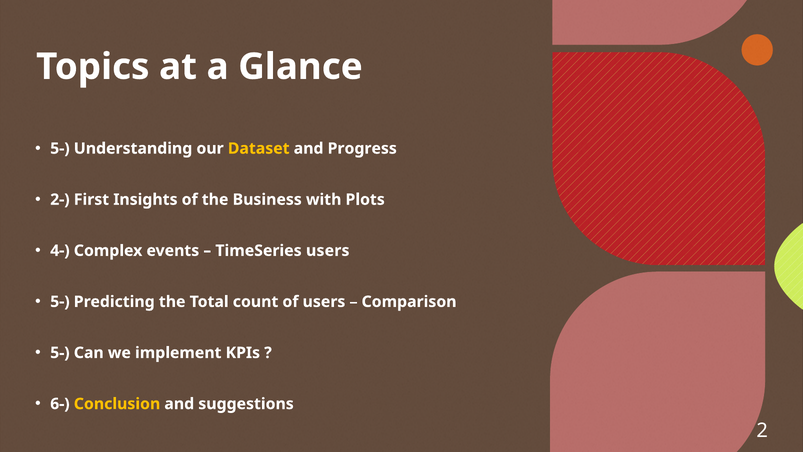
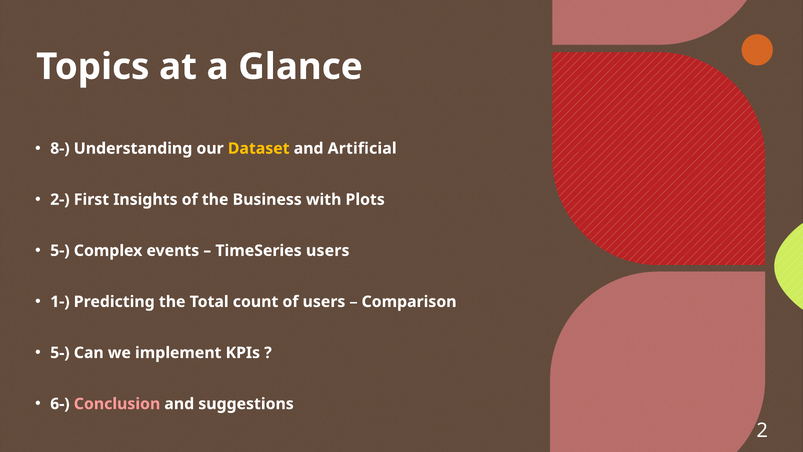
5-: 5- -> 8- (60, 148)
Progress: Progress -> Artificial (362, 148)
4-: 4- -> 5- (60, 250)
5-: 5- -> 1- (60, 302)
Conclusion colour: yellow -> pink (117, 404)
